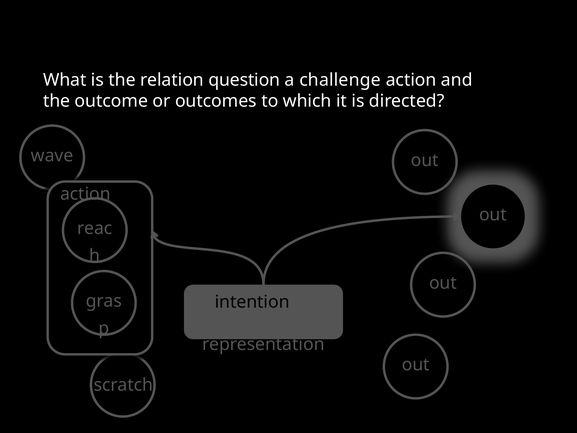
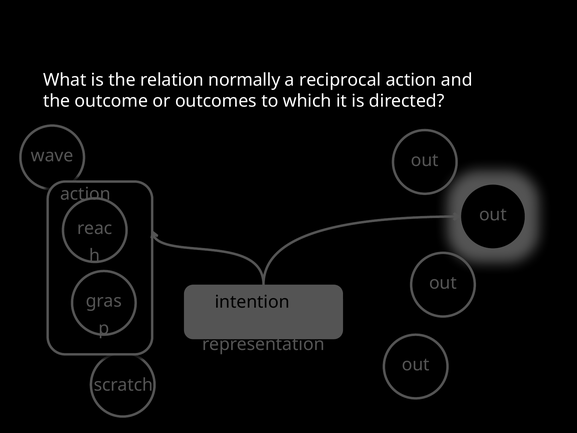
question: question -> normally (244, 80)
challenge: challenge -> reciprocal (340, 80)
